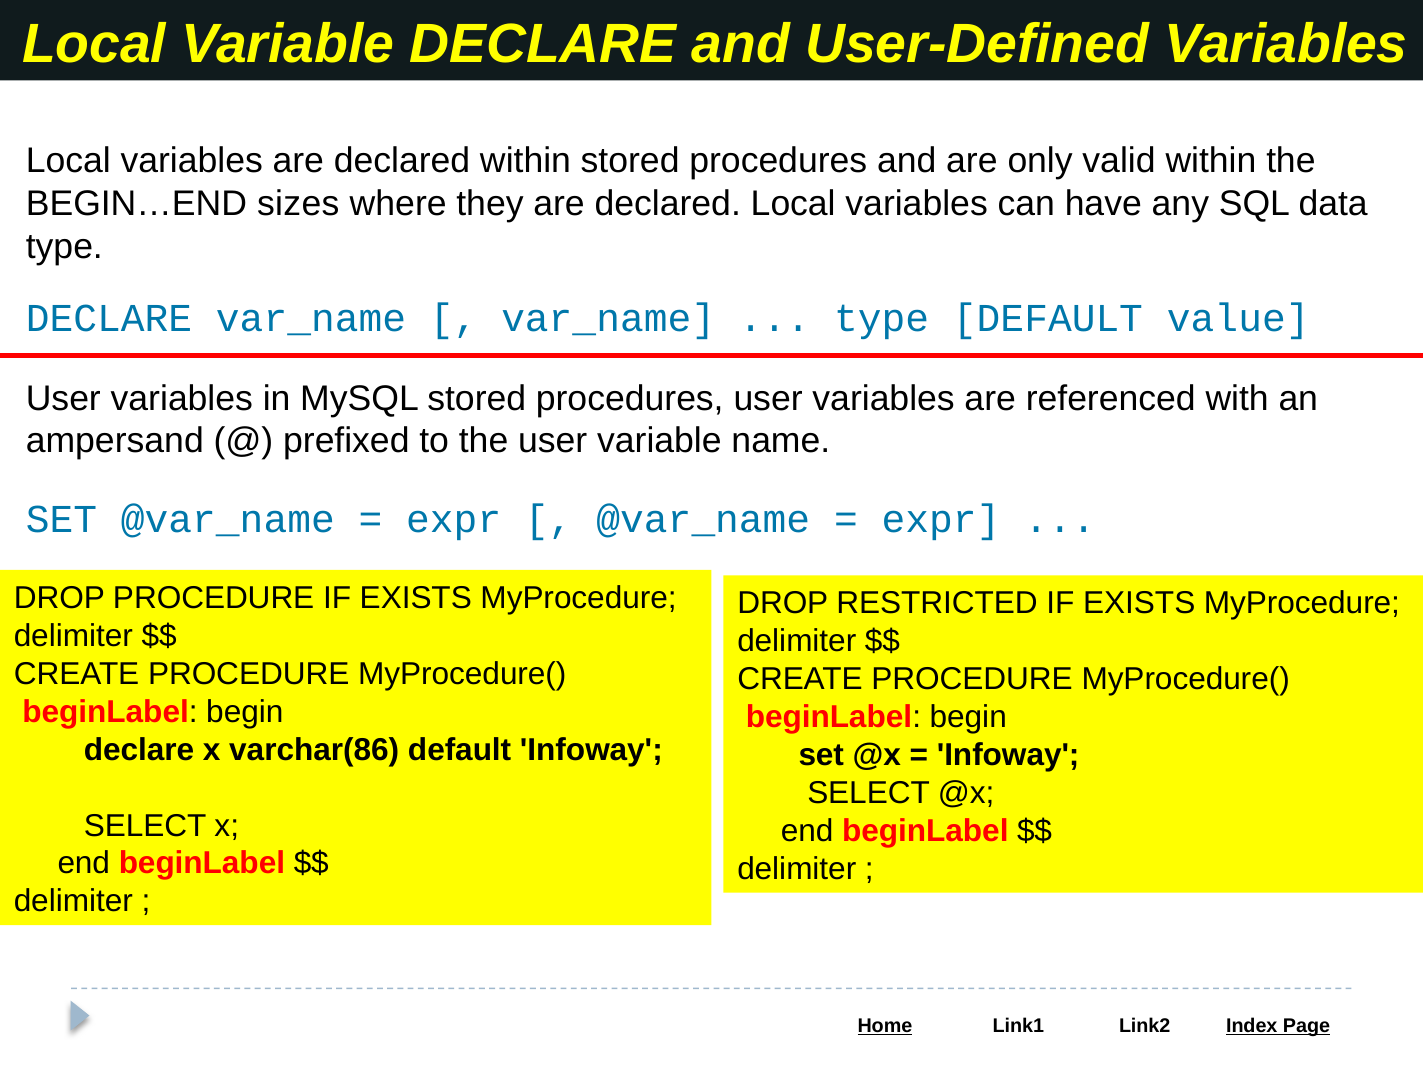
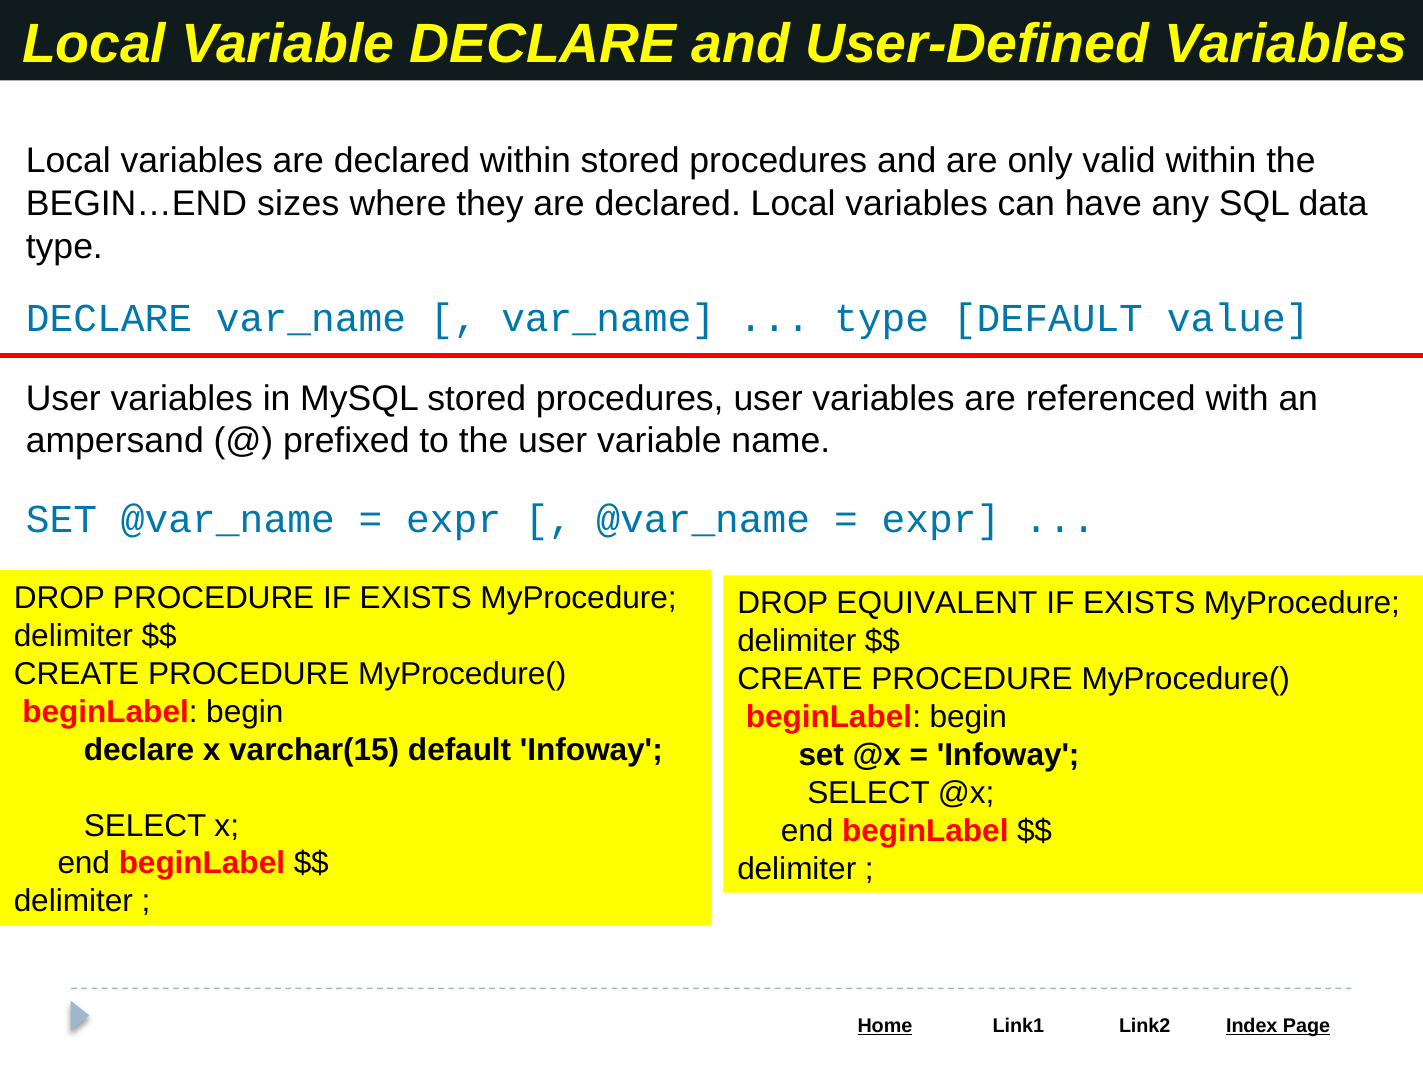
RESTRICTED: RESTRICTED -> EQUIVALENT (937, 604)
varchar(86: varchar(86 -> varchar(15 (314, 750)
